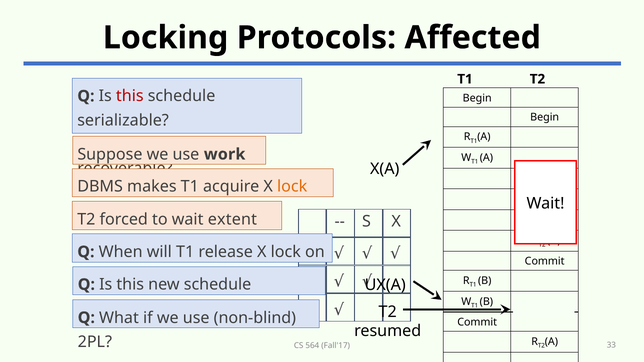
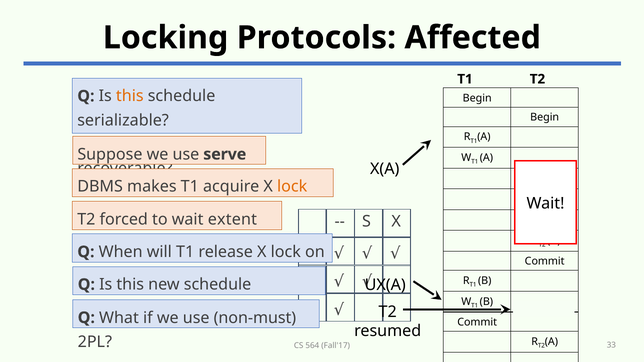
this colour: red -> orange (130, 96)
work: work -> serve (225, 154)
non-blind: non-blind -> non-must (255, 318)
